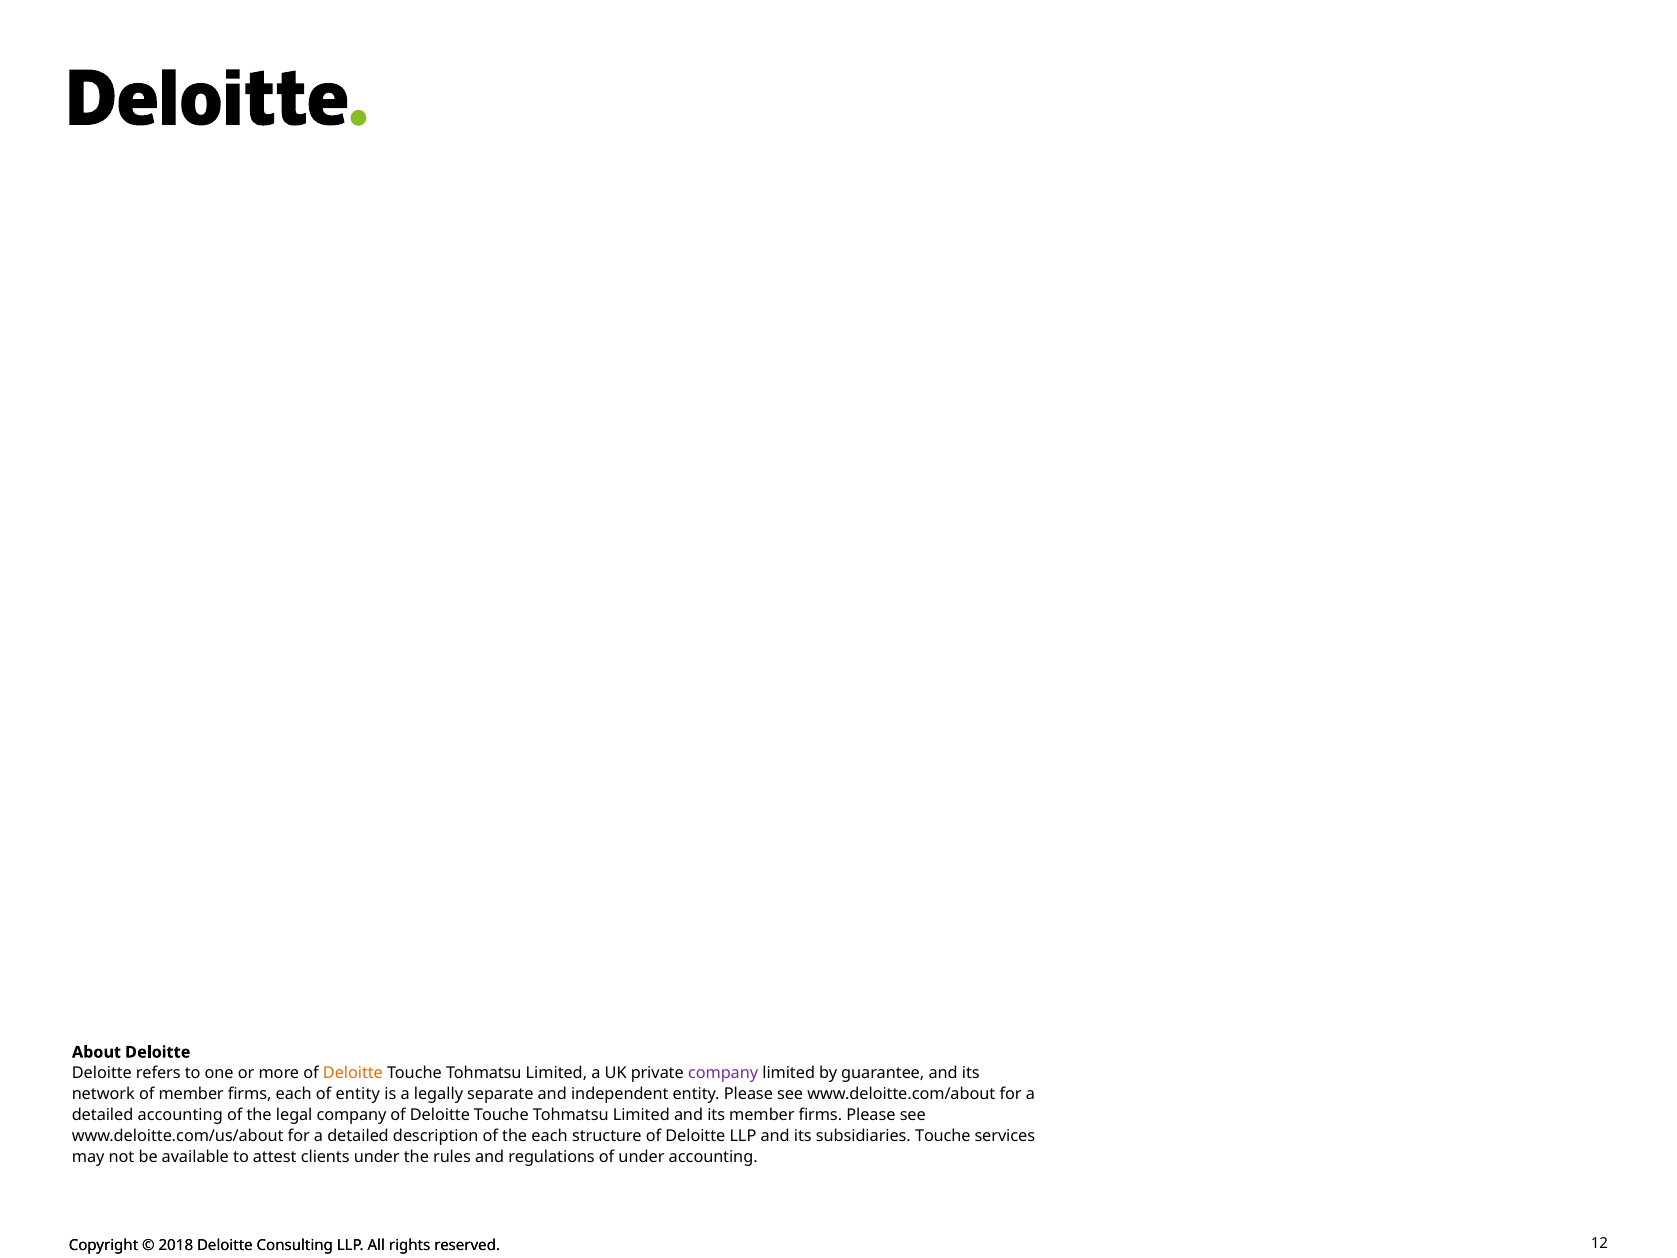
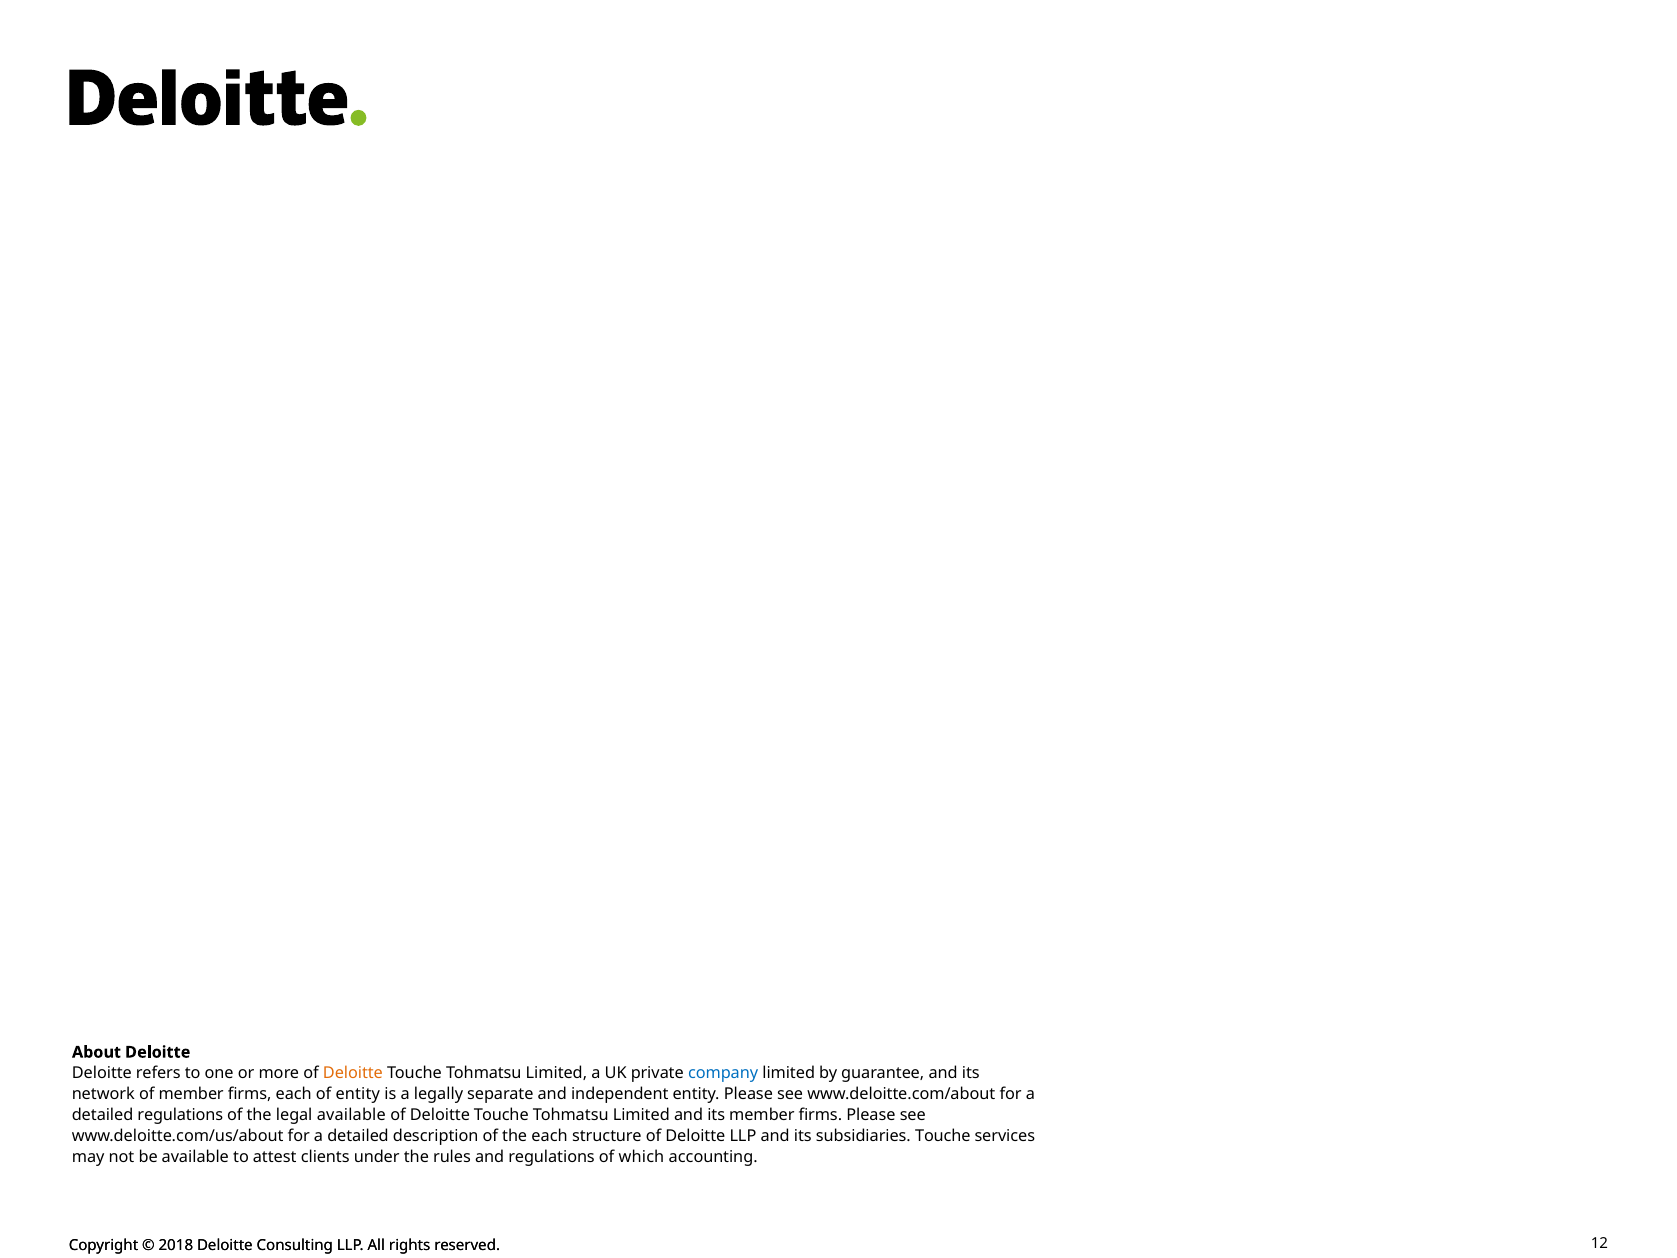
company colour: purple -> blue (723, 1073)
detailed accounting: accounting -> regulations (180, 1115)
legal company: company -> available (351, 1115)
of under: under -> which (641, 1157)
